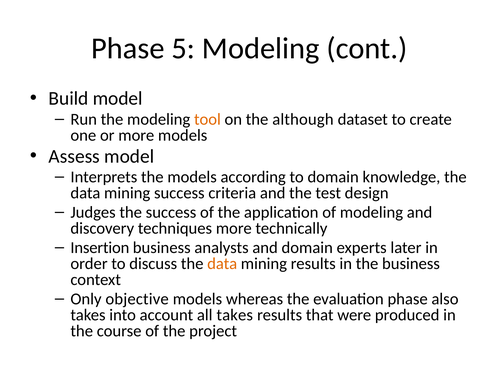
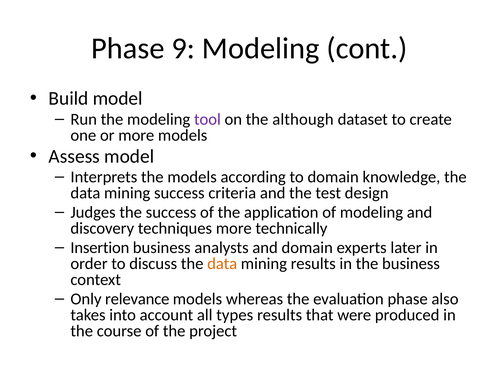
5: 5 -> 9 (183, 48)
tool colour: orange -> purple (207, 119)
objective: objective -> relevance (137, 299)
all takes: takes -> types (235, 314)
